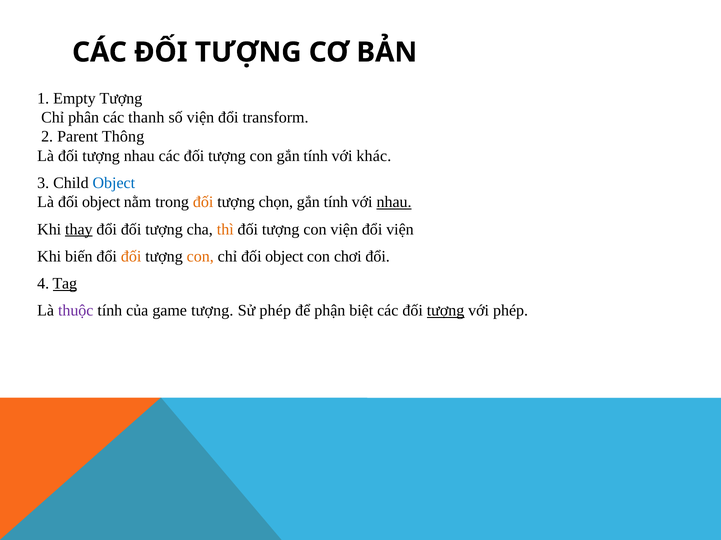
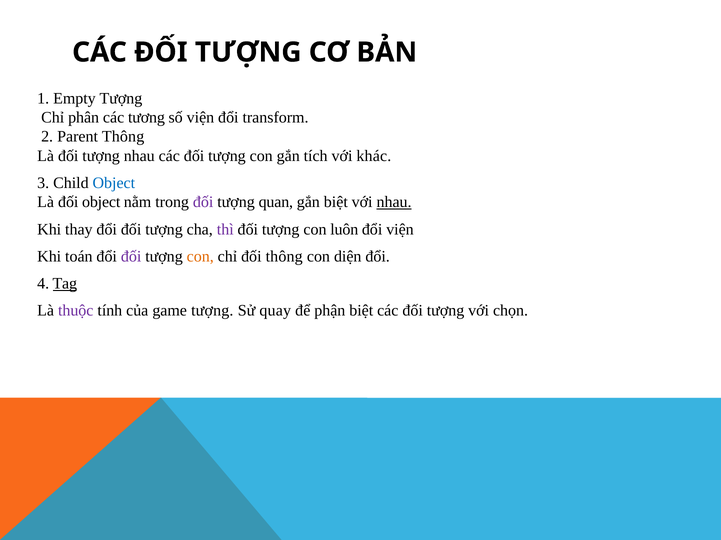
thanh: thanh -> tương (146, 118)
con gắn tính: tính -> tích (316, 156)
đối colour: orange -> purple (203, 202)
chọn: chọn -> quan (276, 202)
tính: tính -> biệt (336, 202)
thay underline: present -> none (79, 230)
thì colour: orange -> purple (225, 230)
con viện: viện -> luôn (344, 230)
biến: biến -> toán (79, 257)
đối colour: orange -> purple (131, 257)
chỉ đối object: object -> thông (284, 257)
chơi: chơi -> diện (348, 257)
Sử phép: phép -> quay (275, 311)
tượng underline: present -> none (446, 311)
với phép: phép -> chọn (511, 311)
